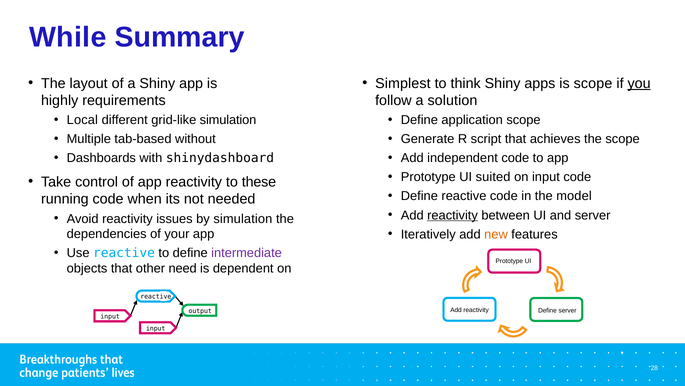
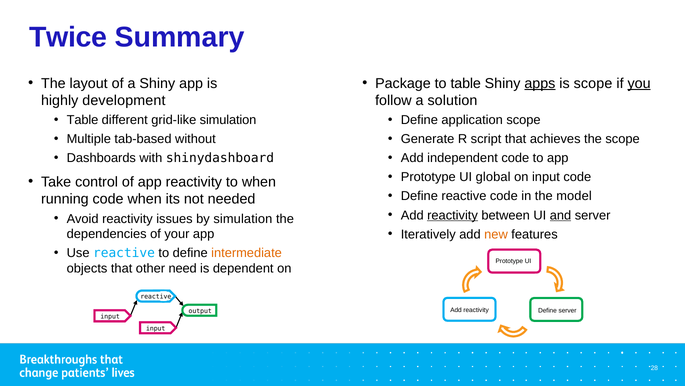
While: While -> Twice (68, 37)
Simplest: Simplest -> Package (403, 83)
to think: think -> table (466, 83)
apps underline: none -> present (540, 83)
requirements: requirements -> development (124, 100)
Local: Local -> Table (82, 120)
suited: suited -> global (493, 177)
to these: these -> when (259, 181)
and underline: none -> present (561, 215)
intermediate colour: purple -> orange (247, 253)
